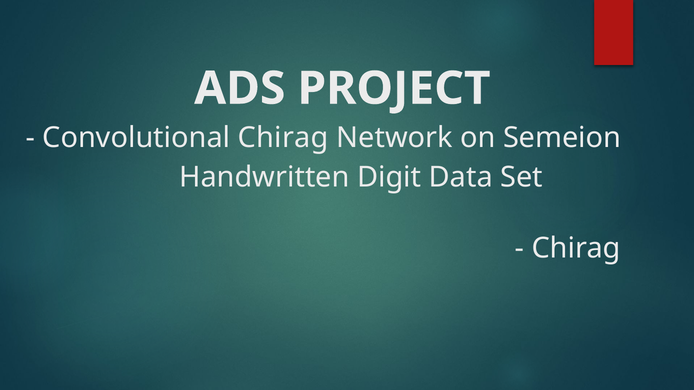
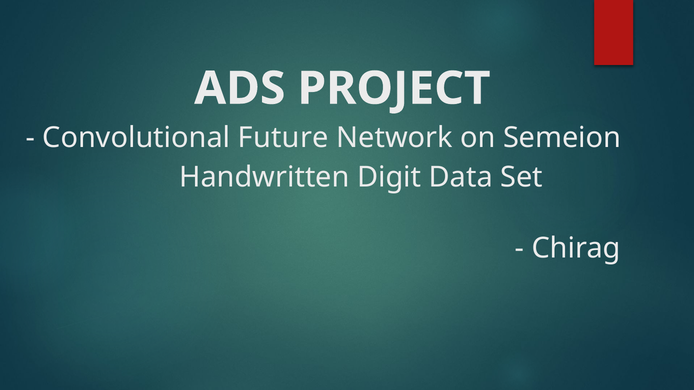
Convolutional Chirag: Chirag -> Future (283, 138)
